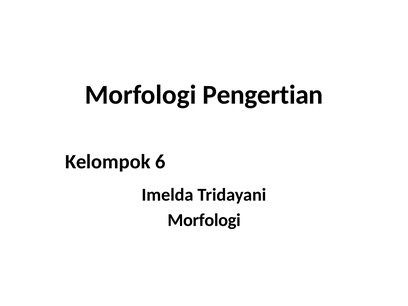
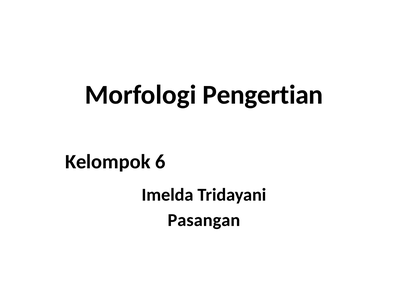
Morfologi: Morfologi -> Pasangan (204, 220)
